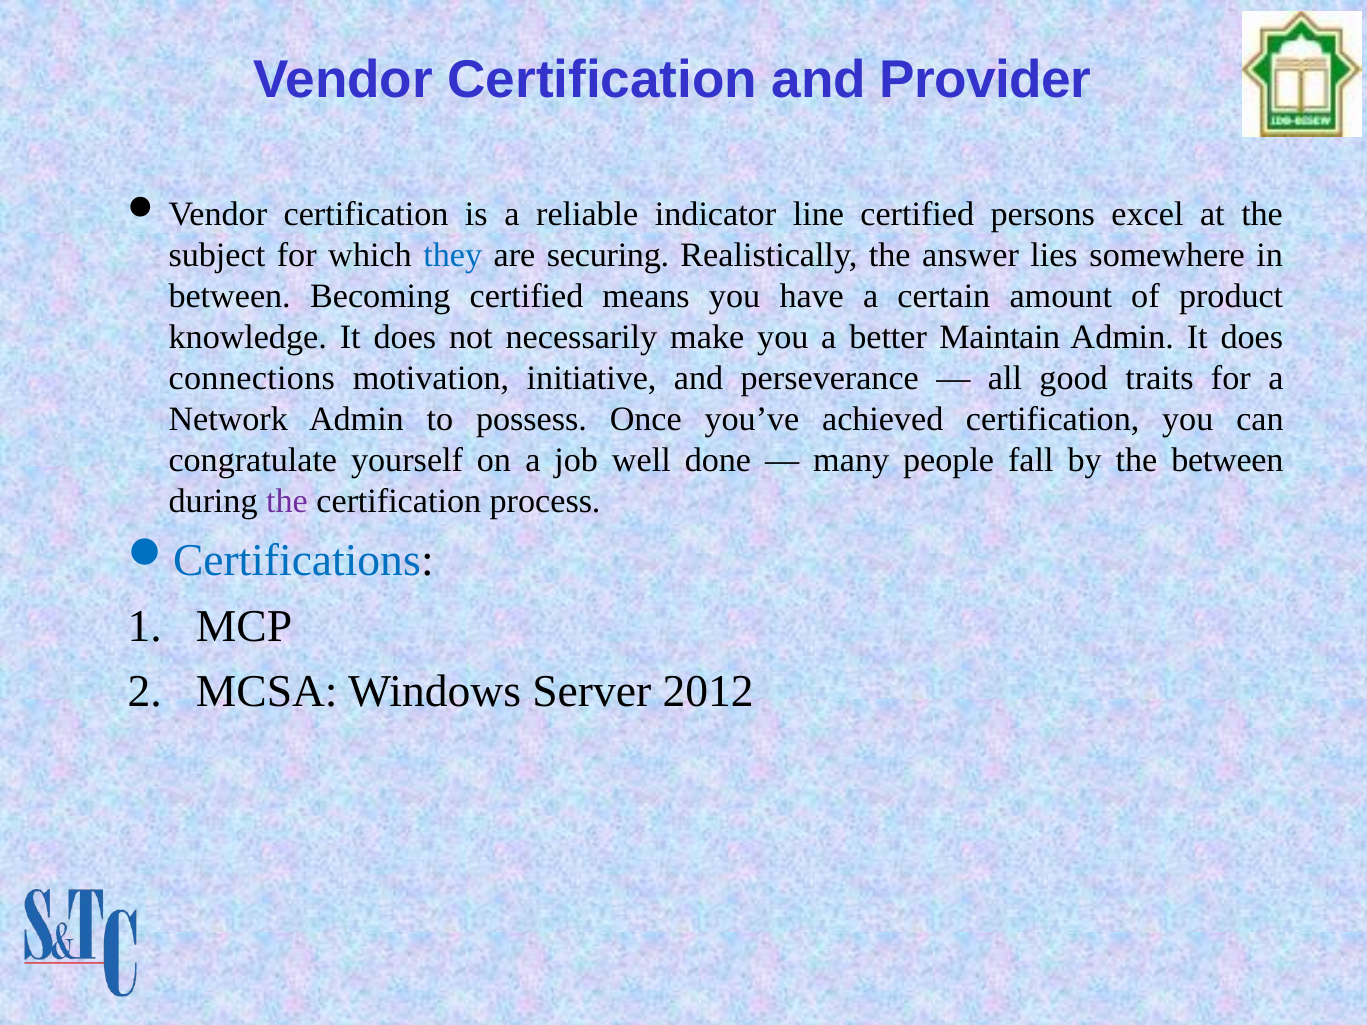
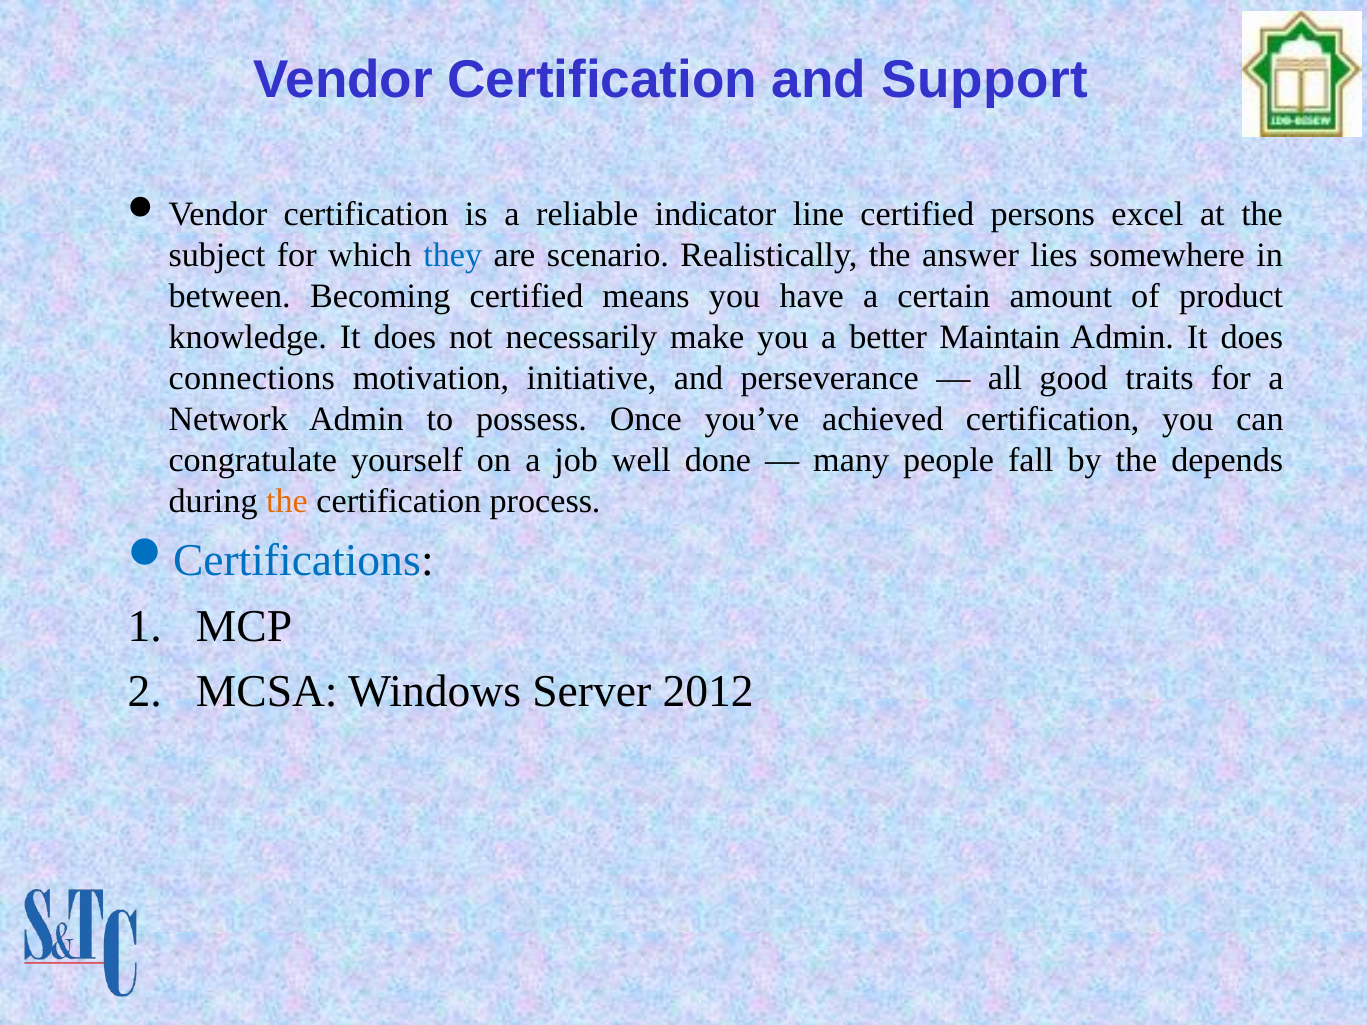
Provider: Provider -> Support (985, 80)
securing: securing -> scenario (608, 255)
the between: between -> depends (1227, 460)
the colour: purple -> orange (287, 501)
